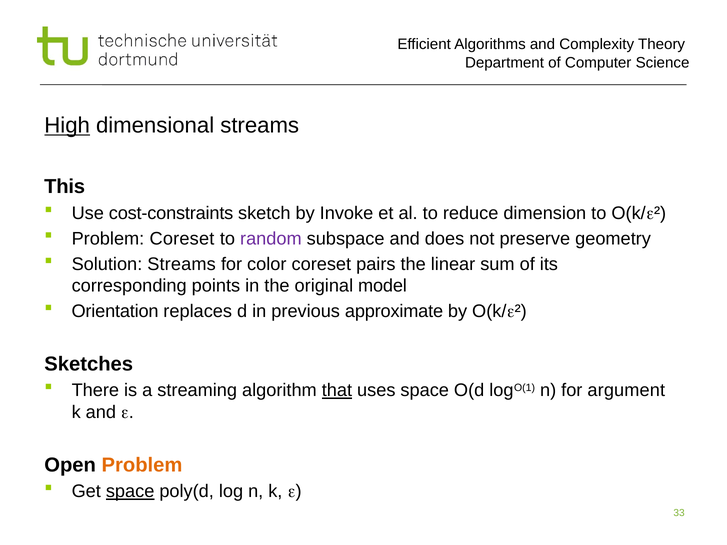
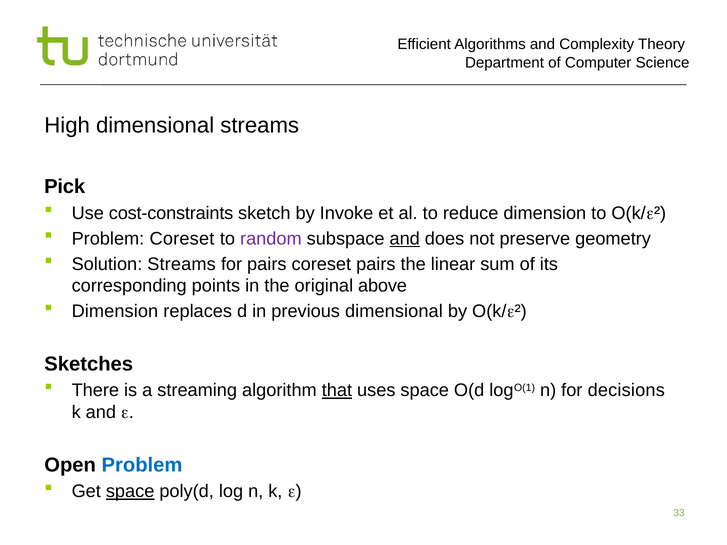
High underline: present -> none (67, 126)
This: This -> Pick (65, 187)
and underline: none -> present (405, 239)
for color: color -> pairs (267, 264)
model: model -> above (382, 286)
Orientation: Orientation -> Dimension (115, 311)
previous approximate: approximate -> dimensional (394, 311)
argument: argument -> decisions (626, 391)
Problem colour: orange -> blue (142, 465)
